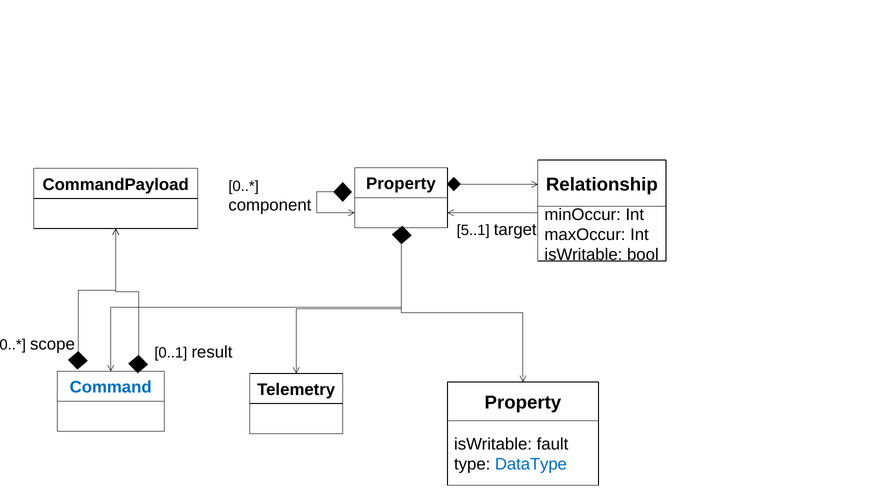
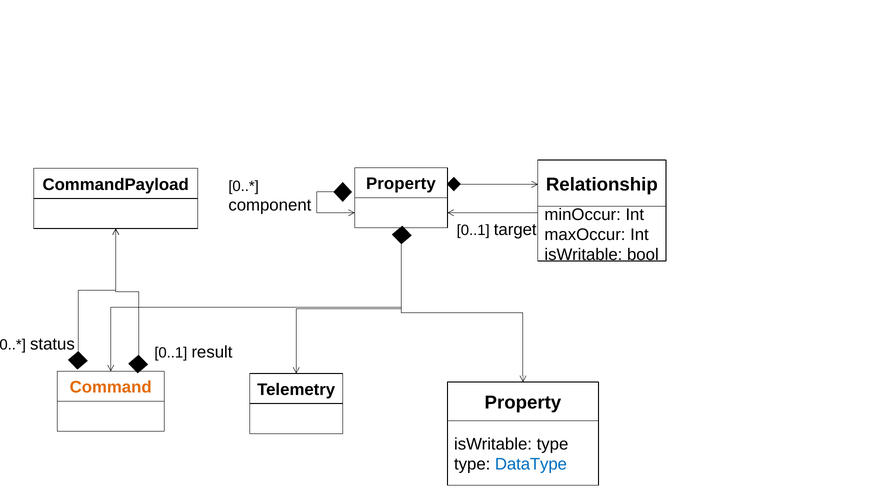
5..1: 5..1 -> 0..1 (473, 230)
scope: scope -> status (52, 344)
Command colour: blue -> orange (111, 388)
isWritable fault: fault -> type (553, 445)
